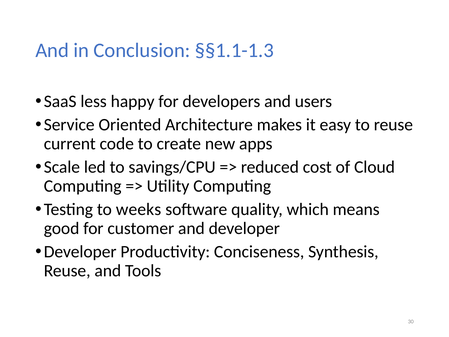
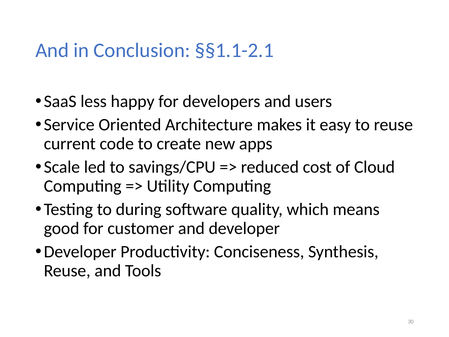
§§1.1-1.3: §§1.1-1.3 -> §§1.1-2.1 (234, 50)
weeks: weeks -> during (139, 209)
